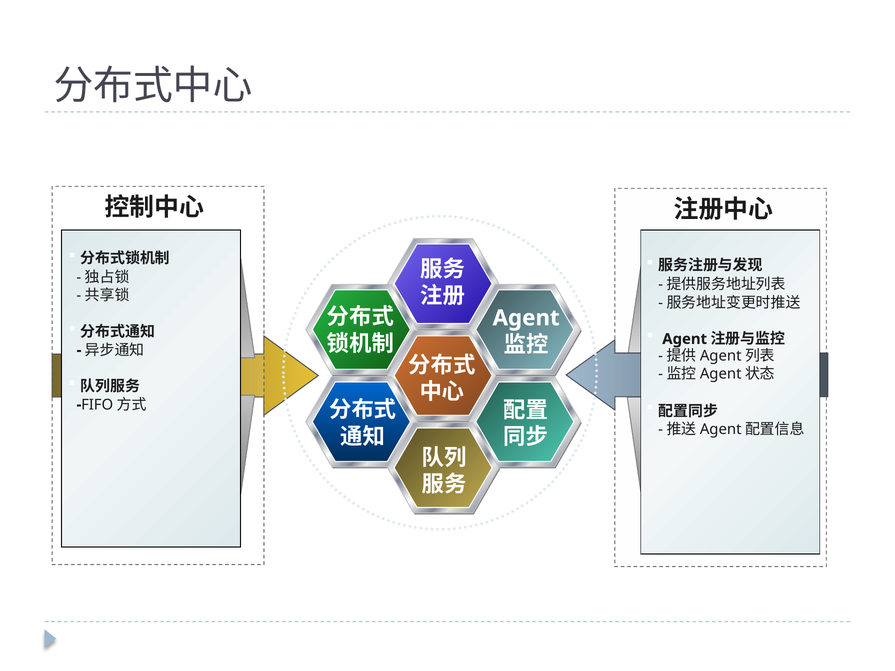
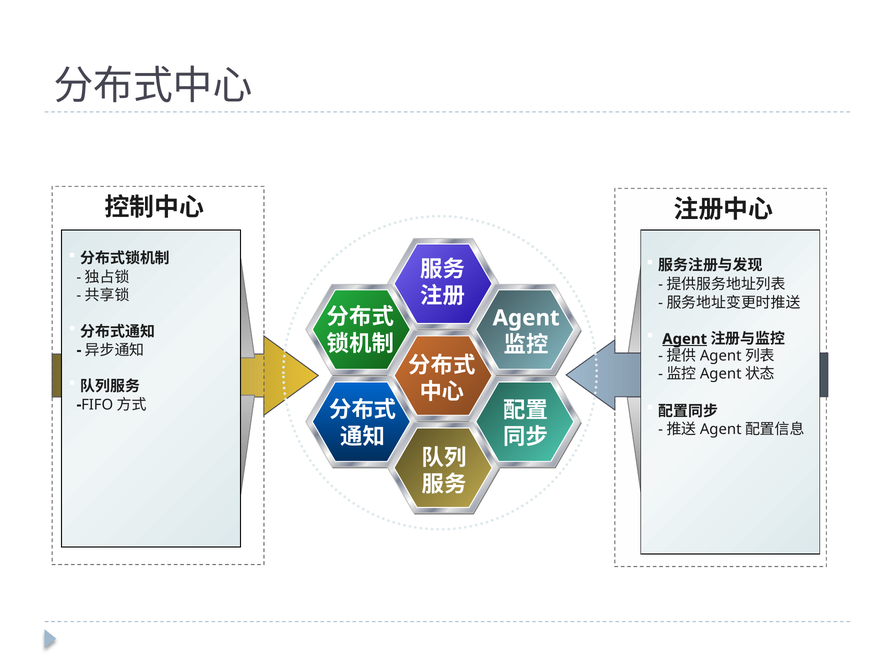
Agent underline: none -> present (685, 339)
